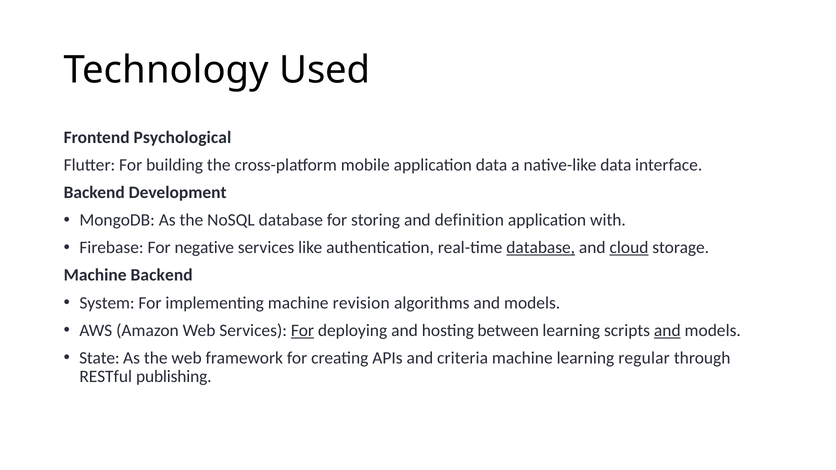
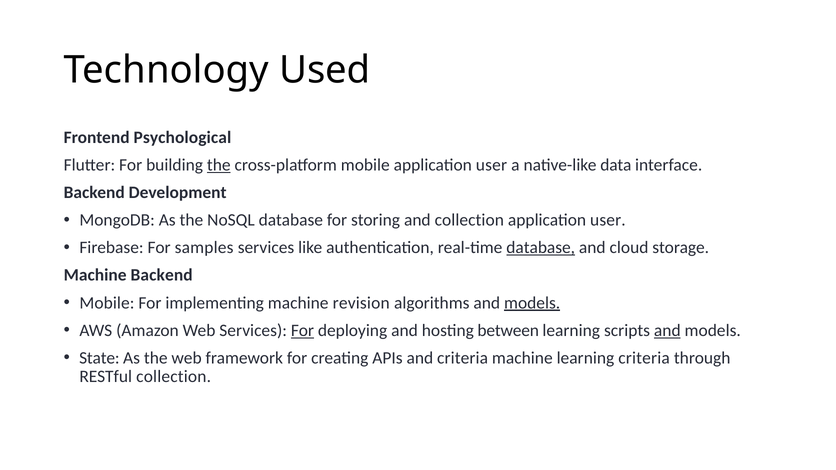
the underline: none -> present (219, 165)
mobile application data: data -> user (491, 165)
and definition: definition -> collection (469, 220)
with: with -> user (608, 220)
negative: negative -> samples (204, 248)
cloud underline: present -> none (629, 248)
System: System -> Mobile (107, 303)
models underline: none -> present (532, 303)
learning regular: regular -> criteria (644, 358)
RESTful publishing: publishing -> collection (174, 377)
